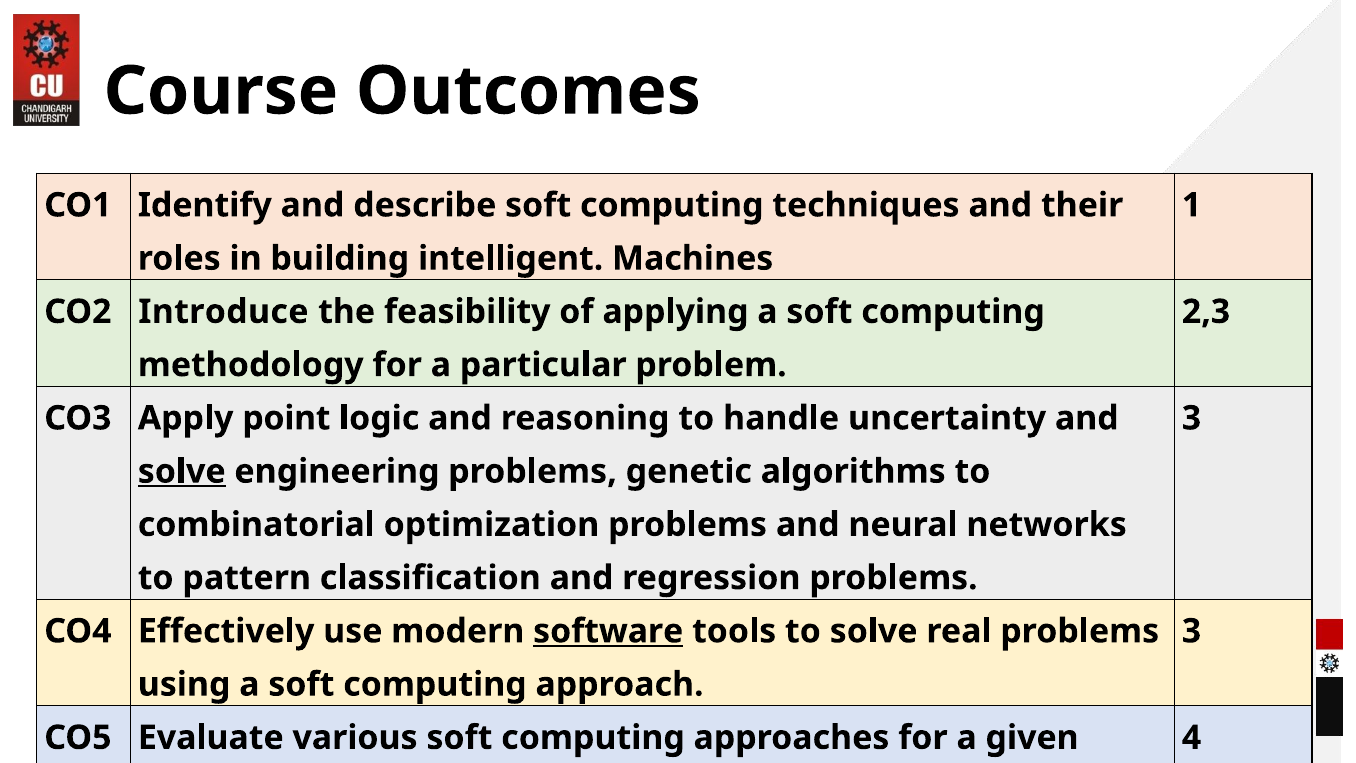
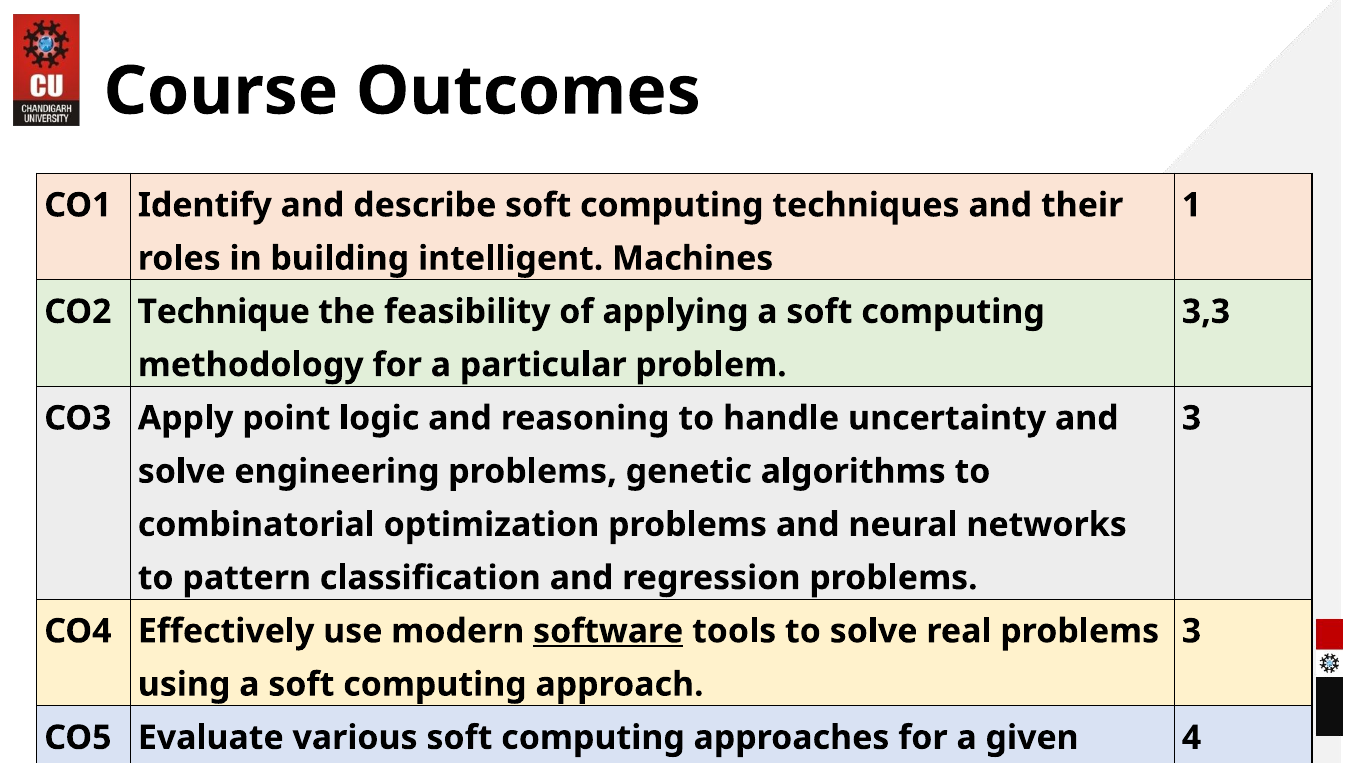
Introduce: Introduce -> Technique (224, 312)
2,3: 2,3 -> 3,3 (1206, 312)
solve underline: present -> none (182, 471)
